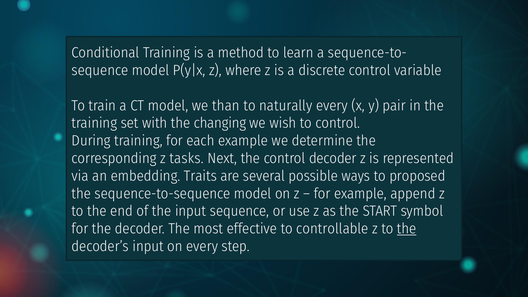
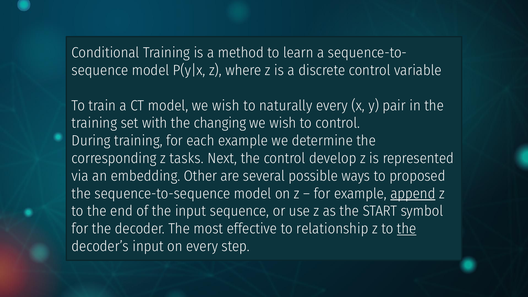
model we than: than -> wish (226, 105)
control decoder: decoder -> develop (333, 158)
Traits: Traits -> Other (200, 176)
append underline: none -> present (413, 194)
controllable: controllable -> relationship (332, 229)
